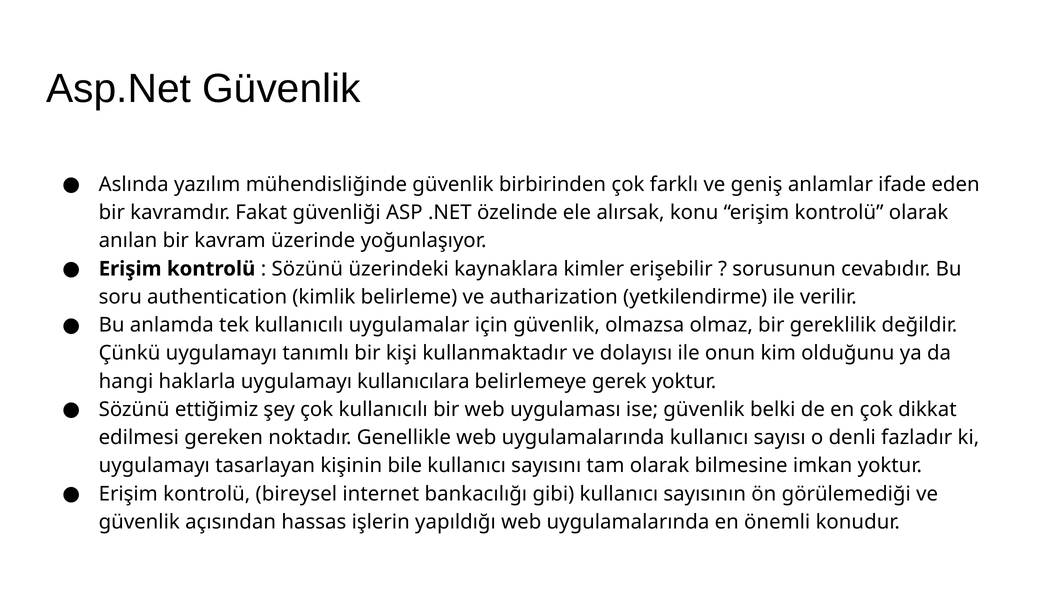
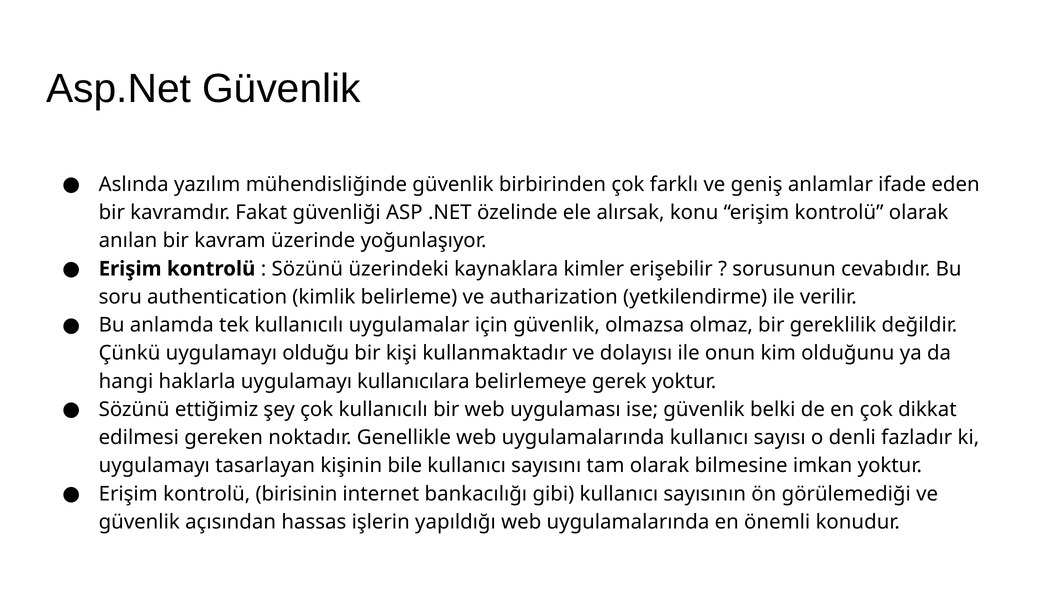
tanımlı: tanımlı -> olduğu (316, 353)
bireysel: bireysel -> birisinin (296, 494)
